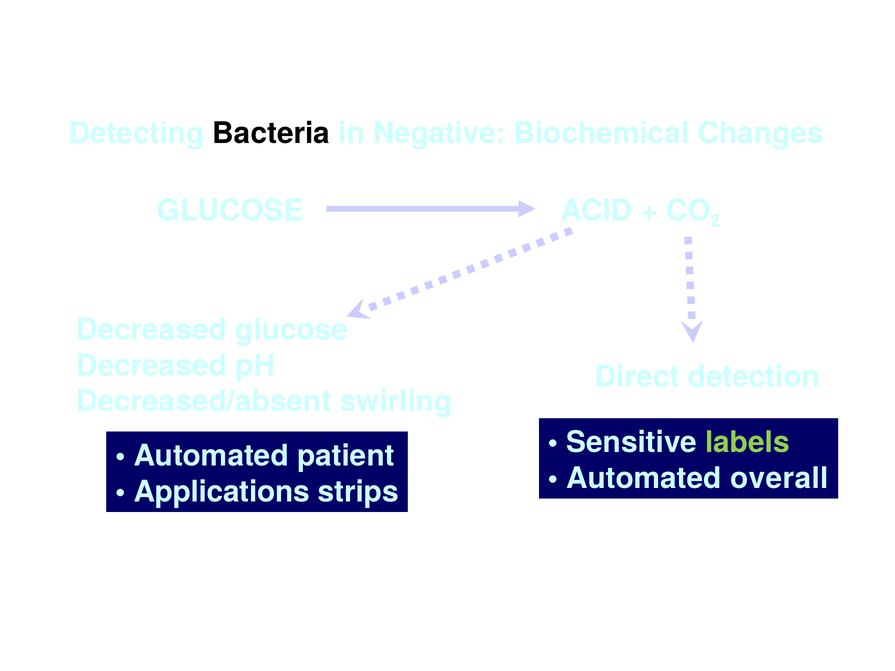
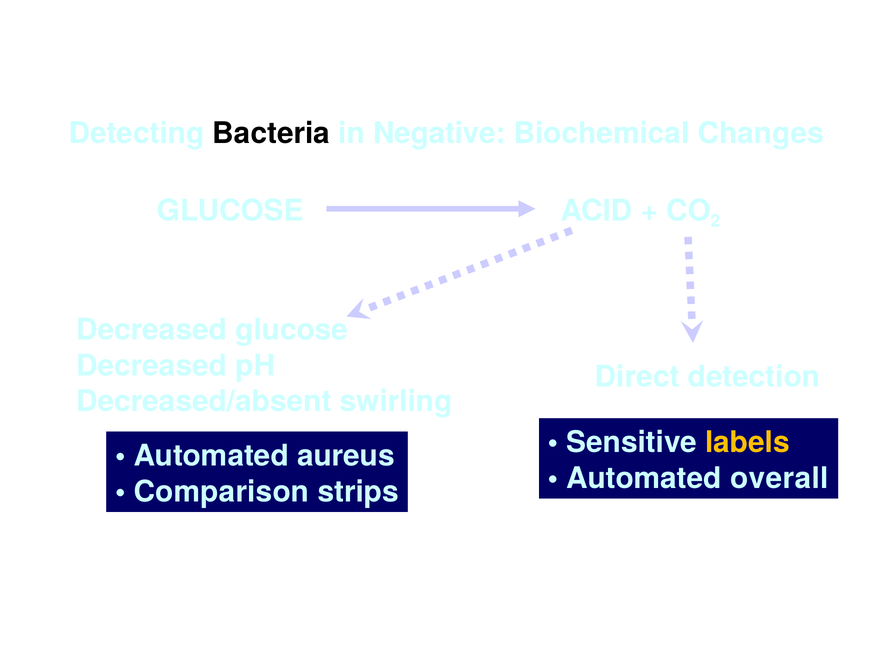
labels colour: light green -> yellow (747, 443)
patient: patient -> aureus (346, 456)
Applications: Applications -> Comparison (221, 492)
